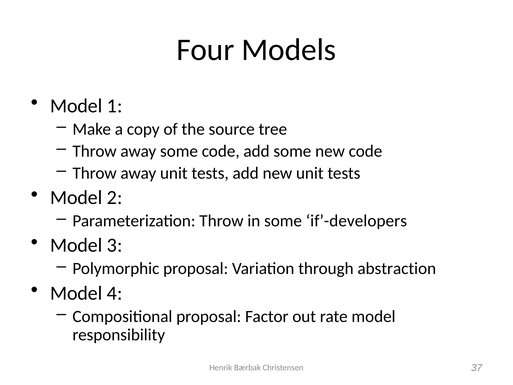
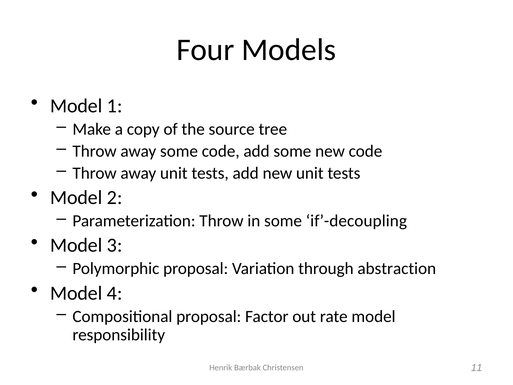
if’-developers: if’-developers -> if’-decoupling (356, 221)
37: 37 -> 11 (477, 368)
